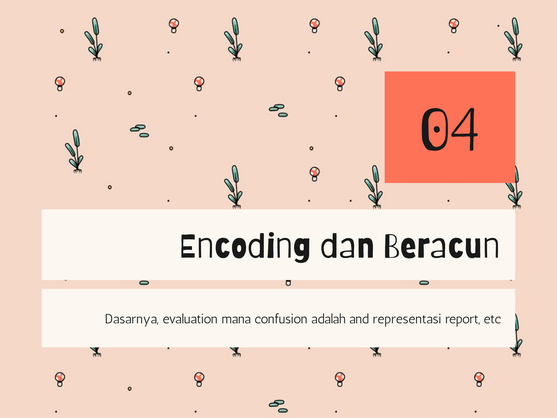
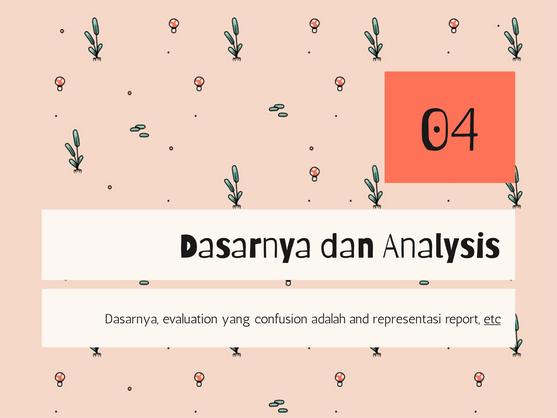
Encoding: Encoding -> Dasarnya (246, 247)
Beracun: Beracun -> Analysis (442, 247)
mana: mana -> yang (236, 319)
etc underline: none -> present (492, 319)
